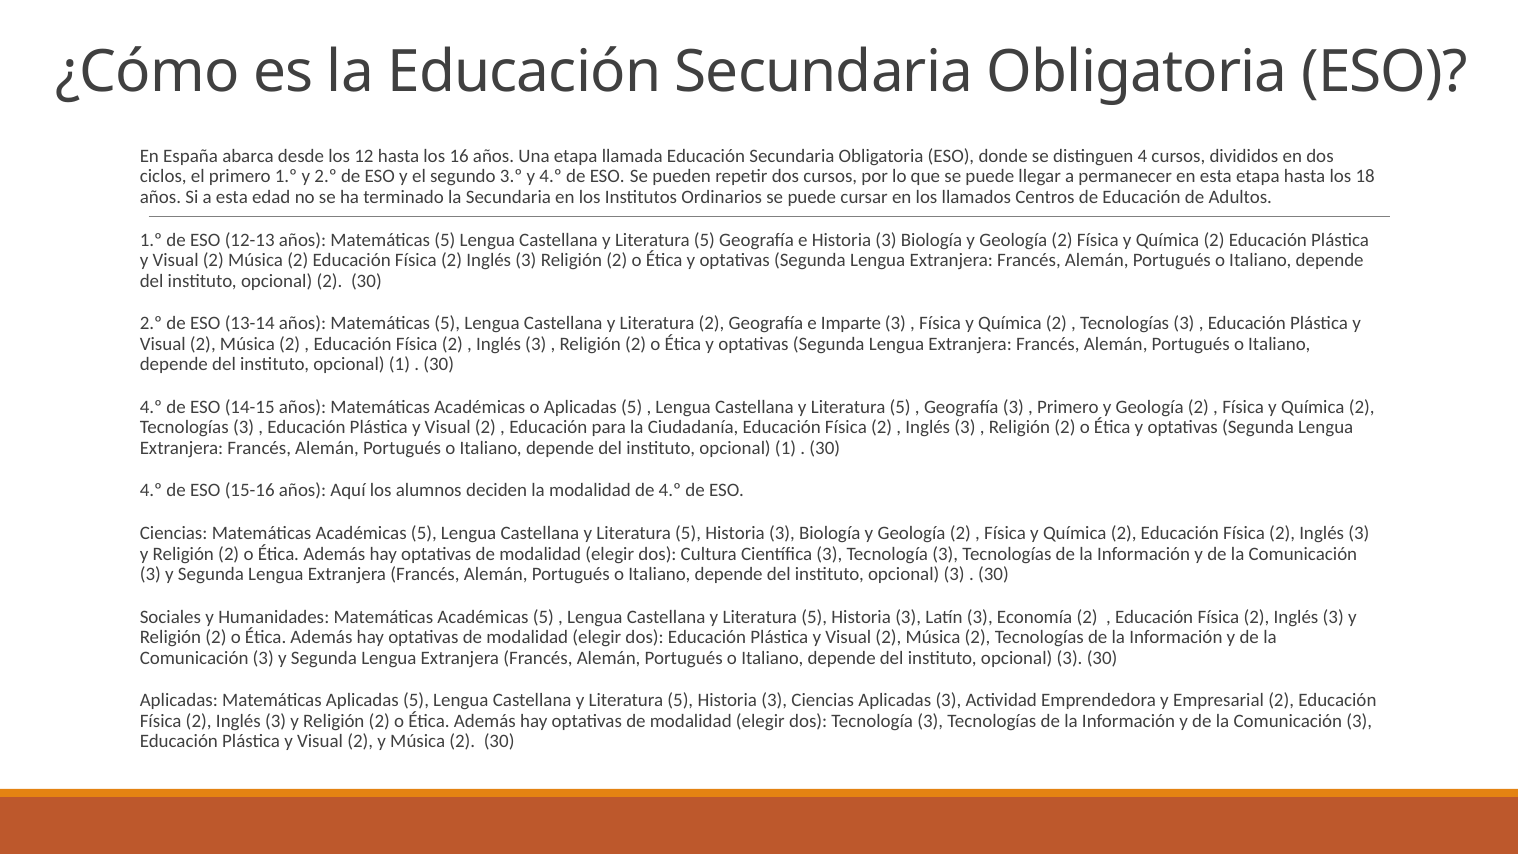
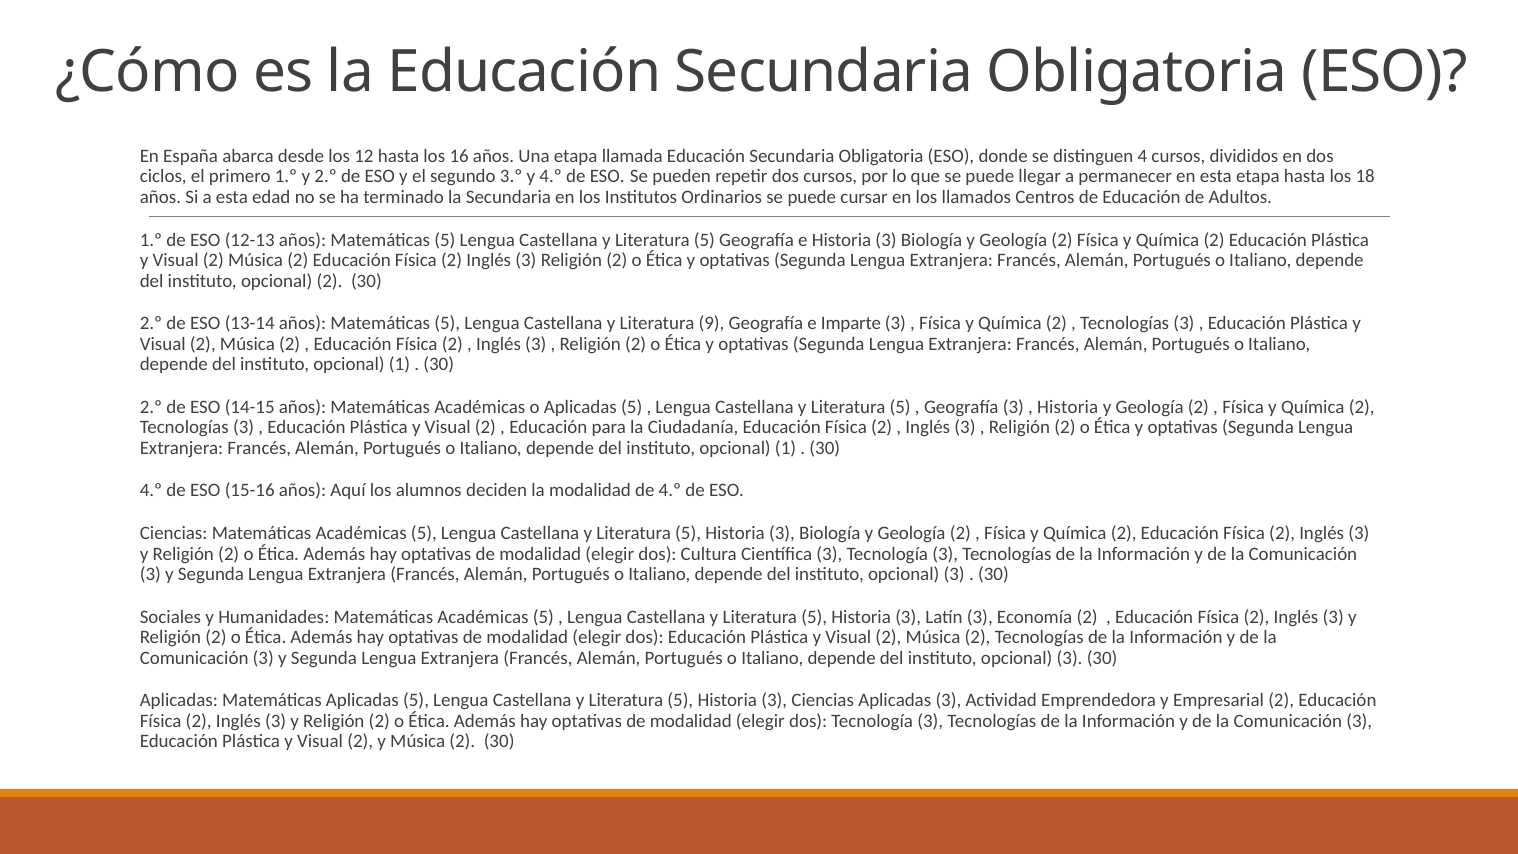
Literatura 2: 2 -> 9 (711, 323)
4.º: 4.º -> 2.º (151, 407)
Primero: Primero -> Historia (1068, 407)
